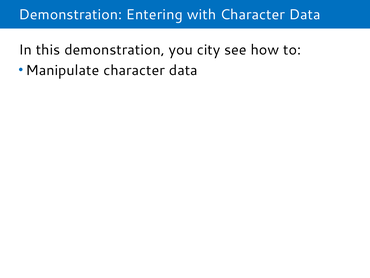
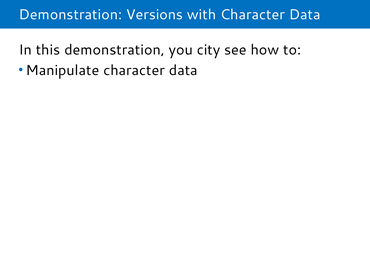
Entering: Entering -> Versions (155, 15)
